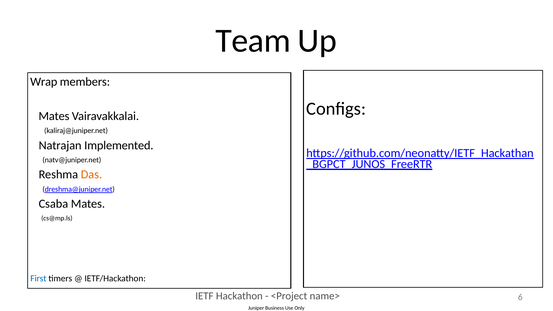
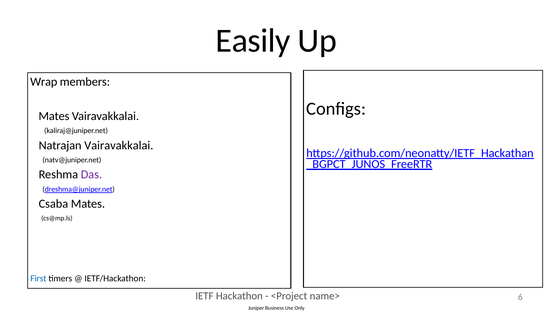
Team: Team -> Easily (253, 41)
Natrajan Implemented: Implemented -> Vairavakkalai (119, 145)
Das colour: orange -> purple (91, 175)
